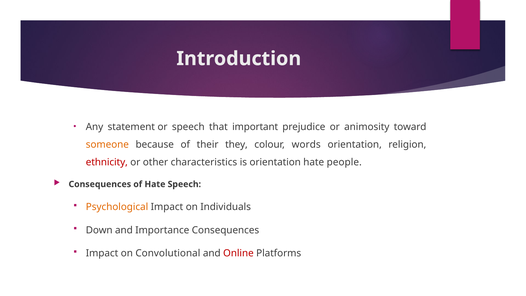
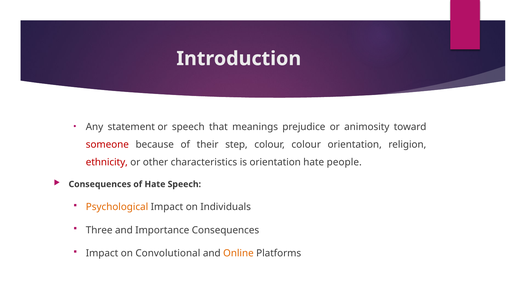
important: important -> meanings (255, 127)
someone colour: orange -> red (107, 145)
they: they -> step (236, 145)
colour words: words -> colour (306, 145)
Down: Down -> Three (99, 230)
Online colour: red -> orange (238, 253)
